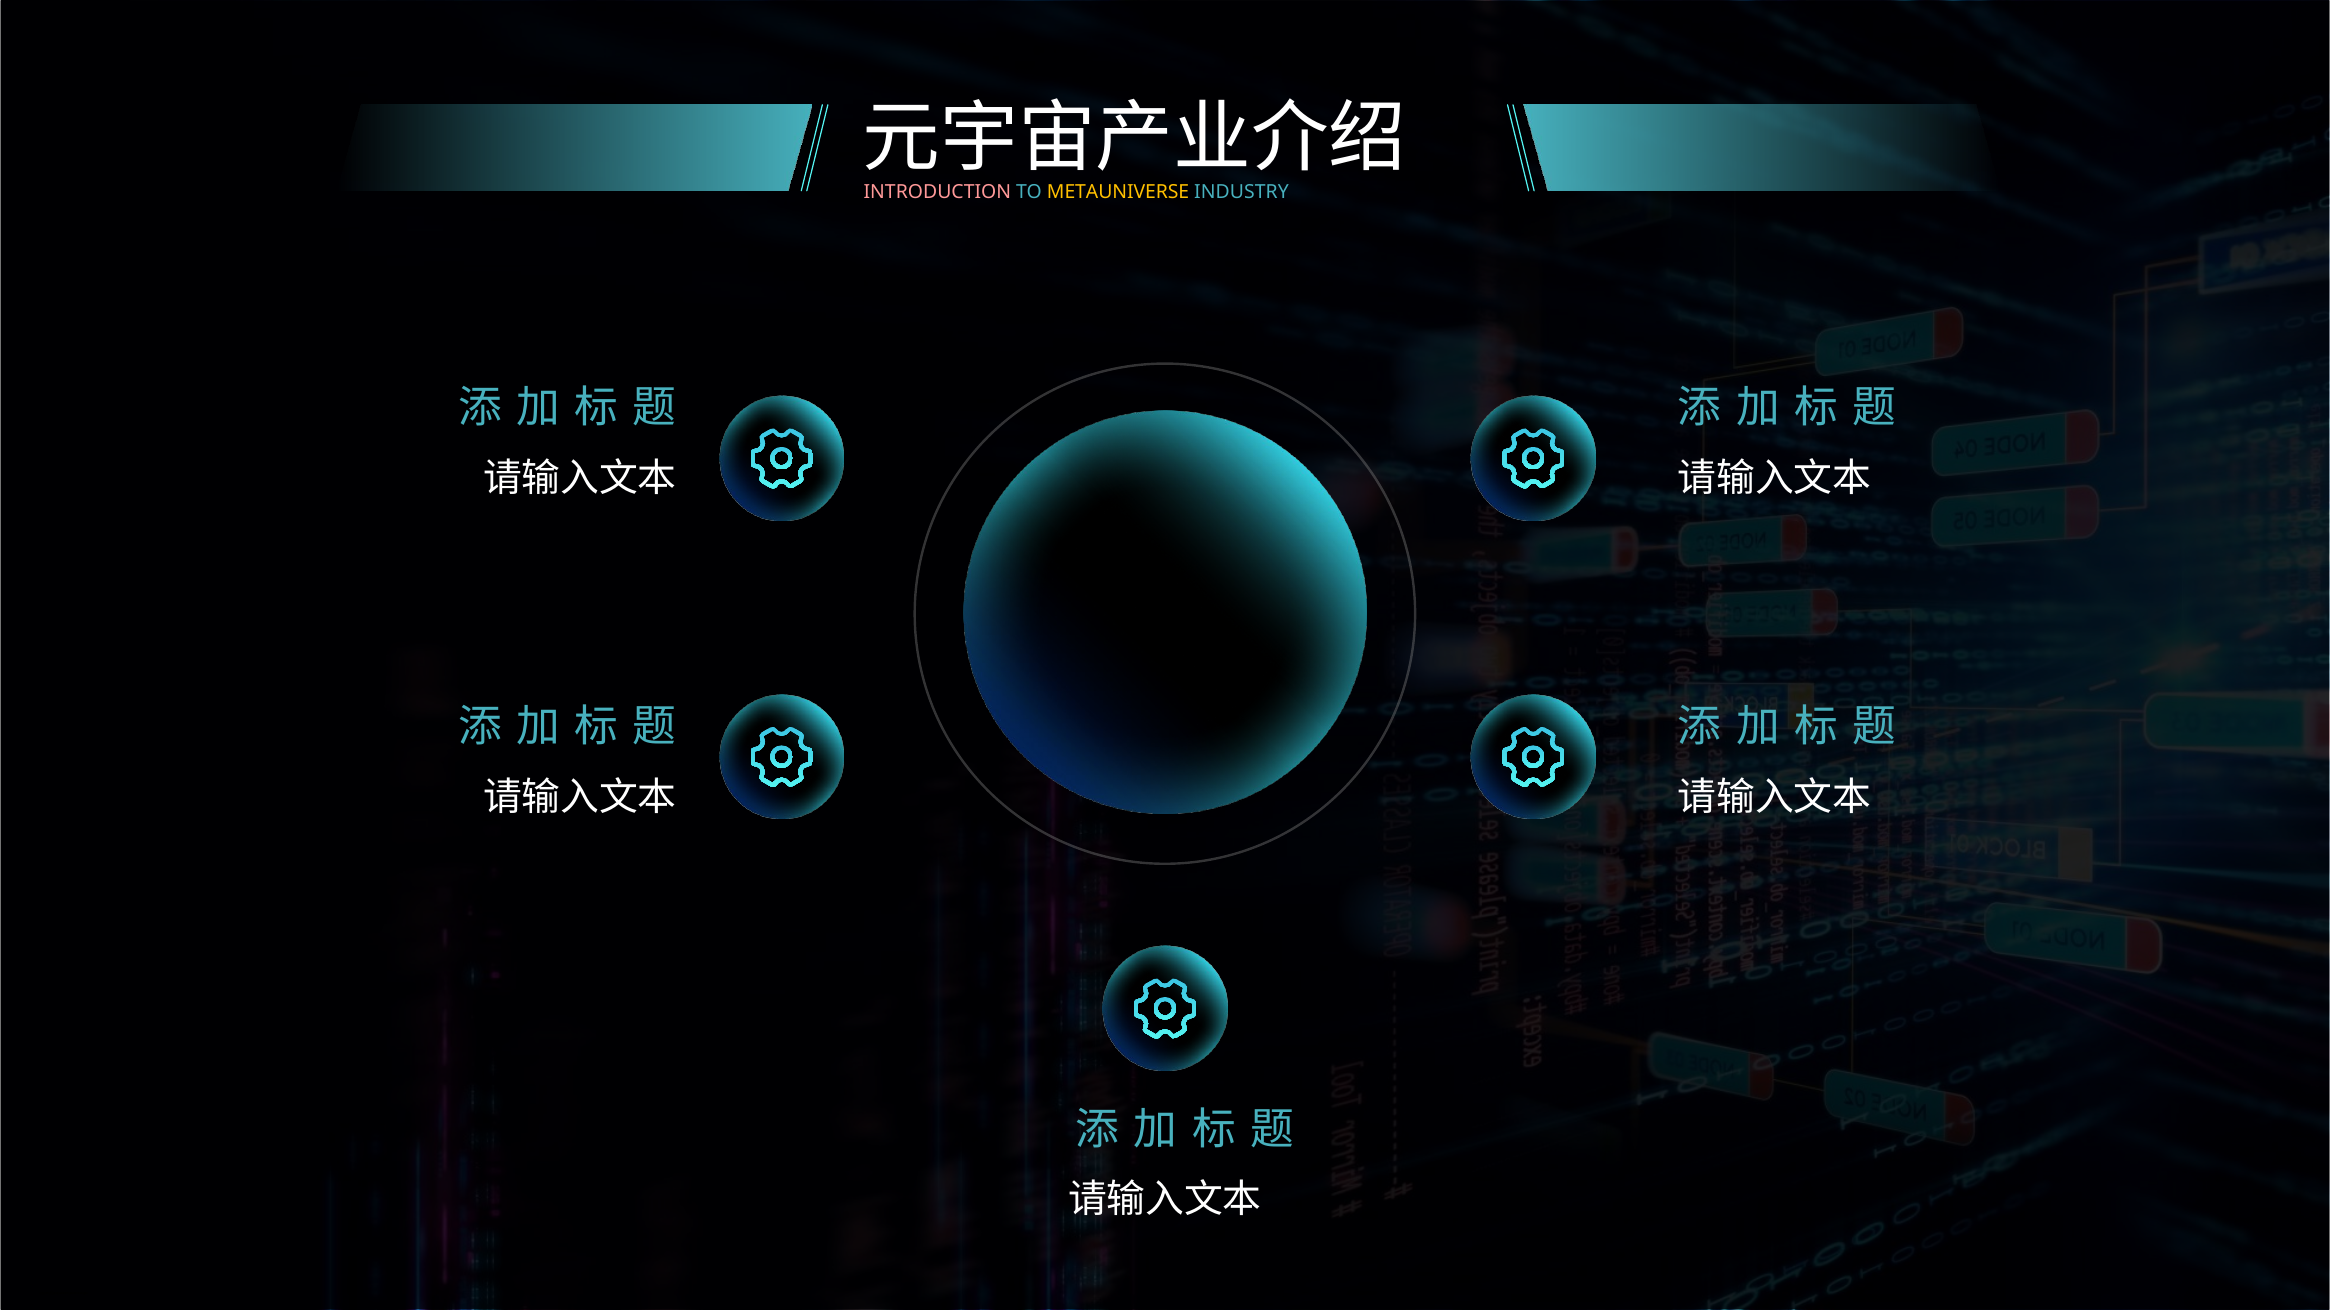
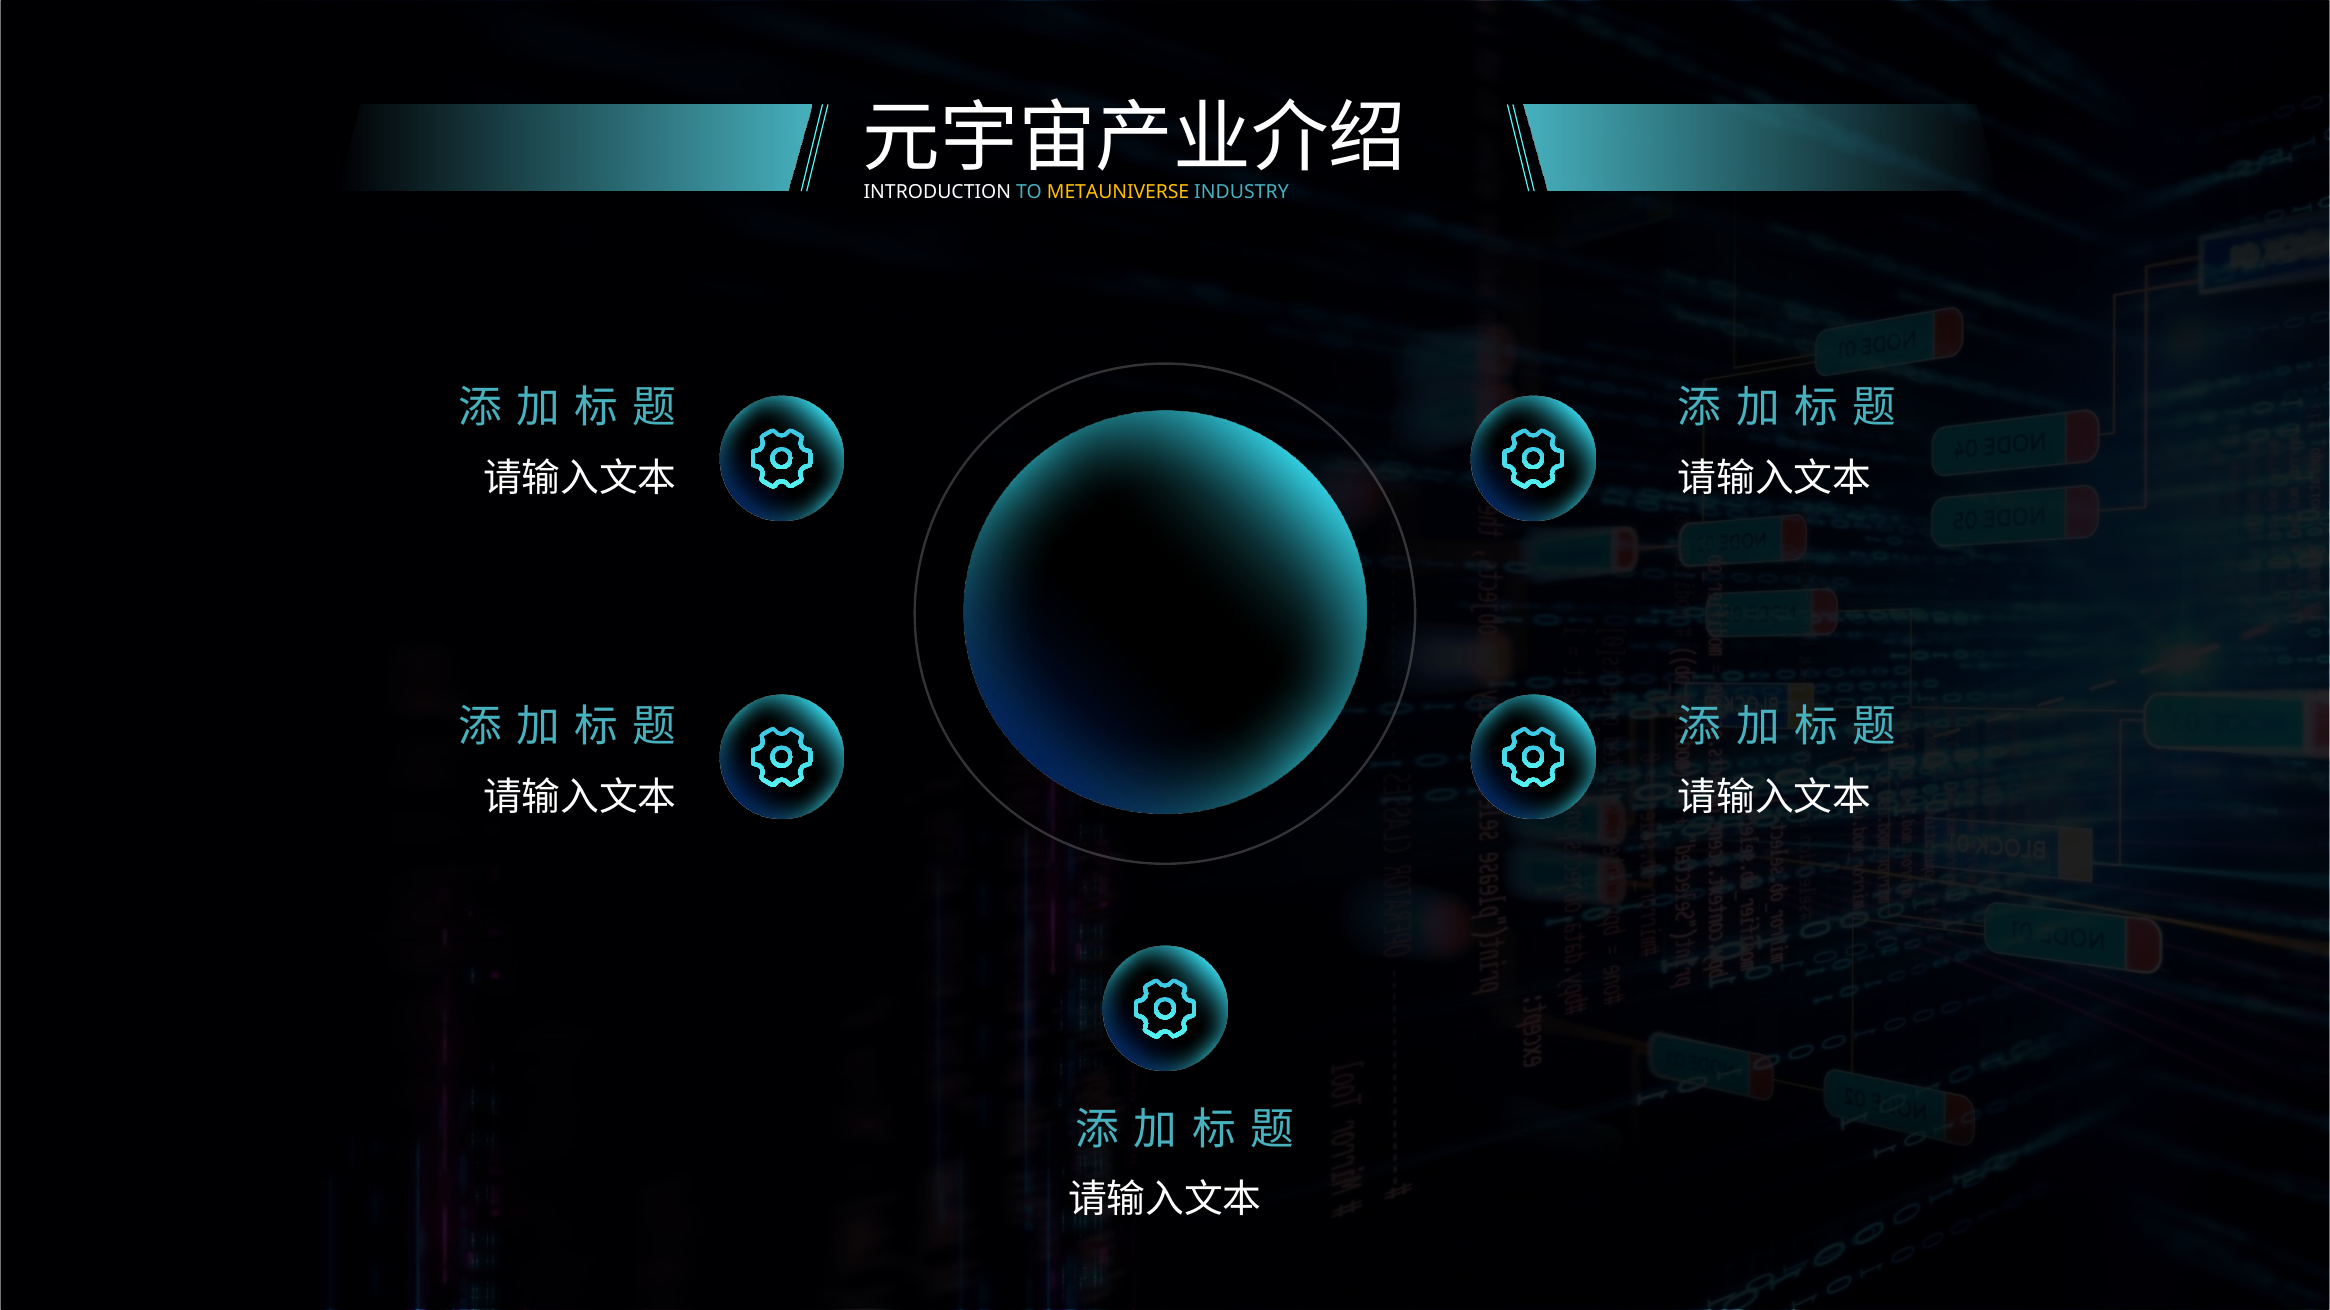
INTRODUCTION colour: pink -> white (937, 192)
